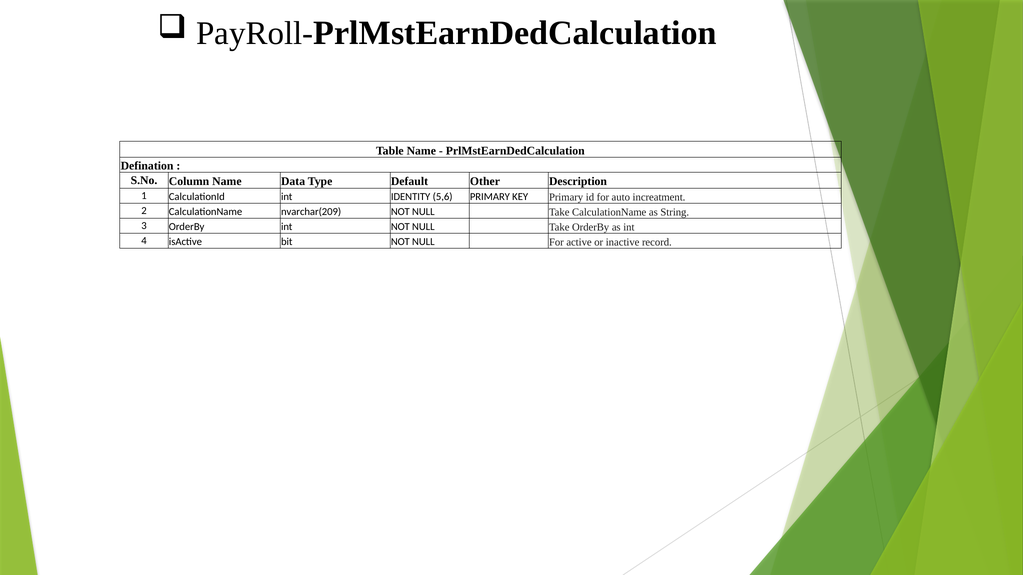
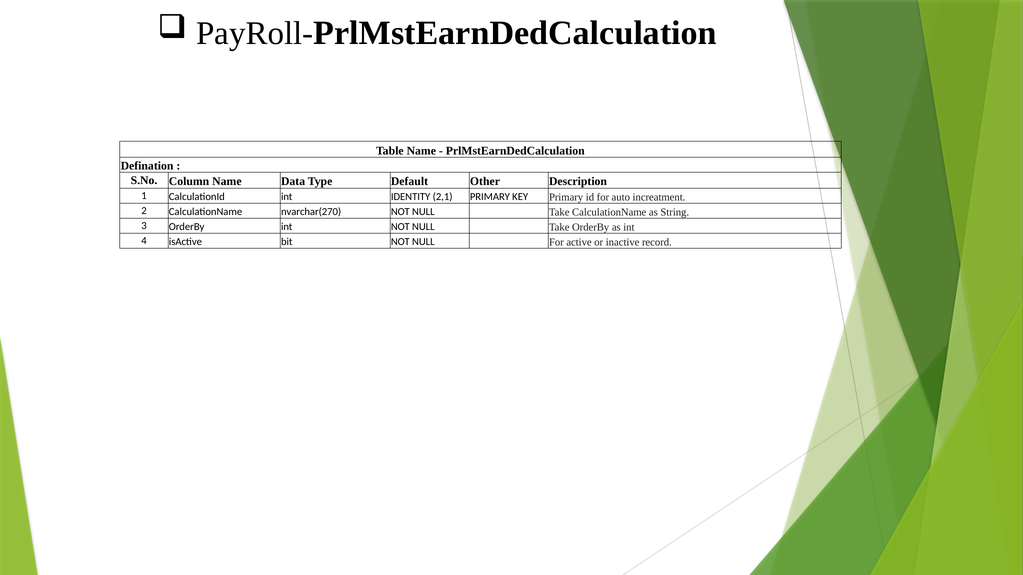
5,6: 5,6 -> 2,1 (443, 197)
nvarchar(209: nvarchar(209 -> nvarchar(270 (311, 212)
